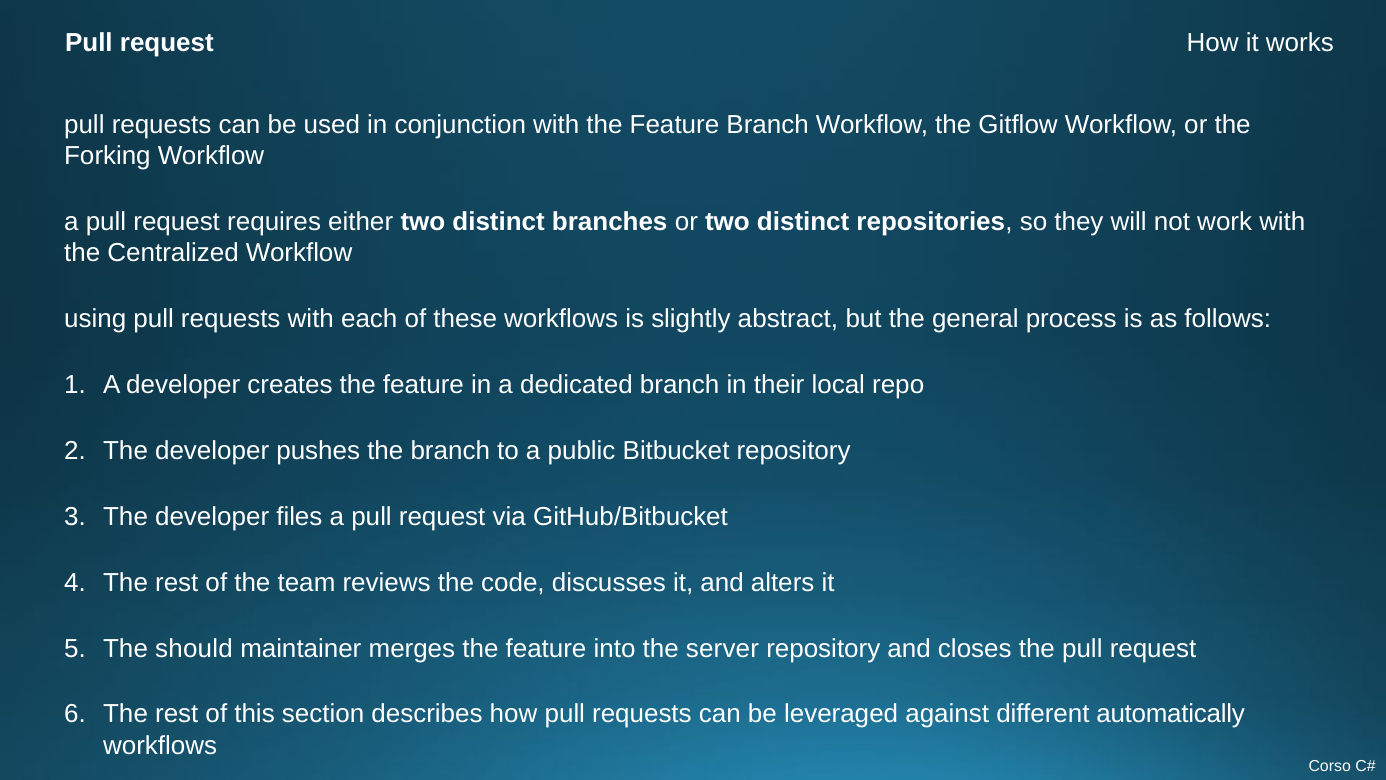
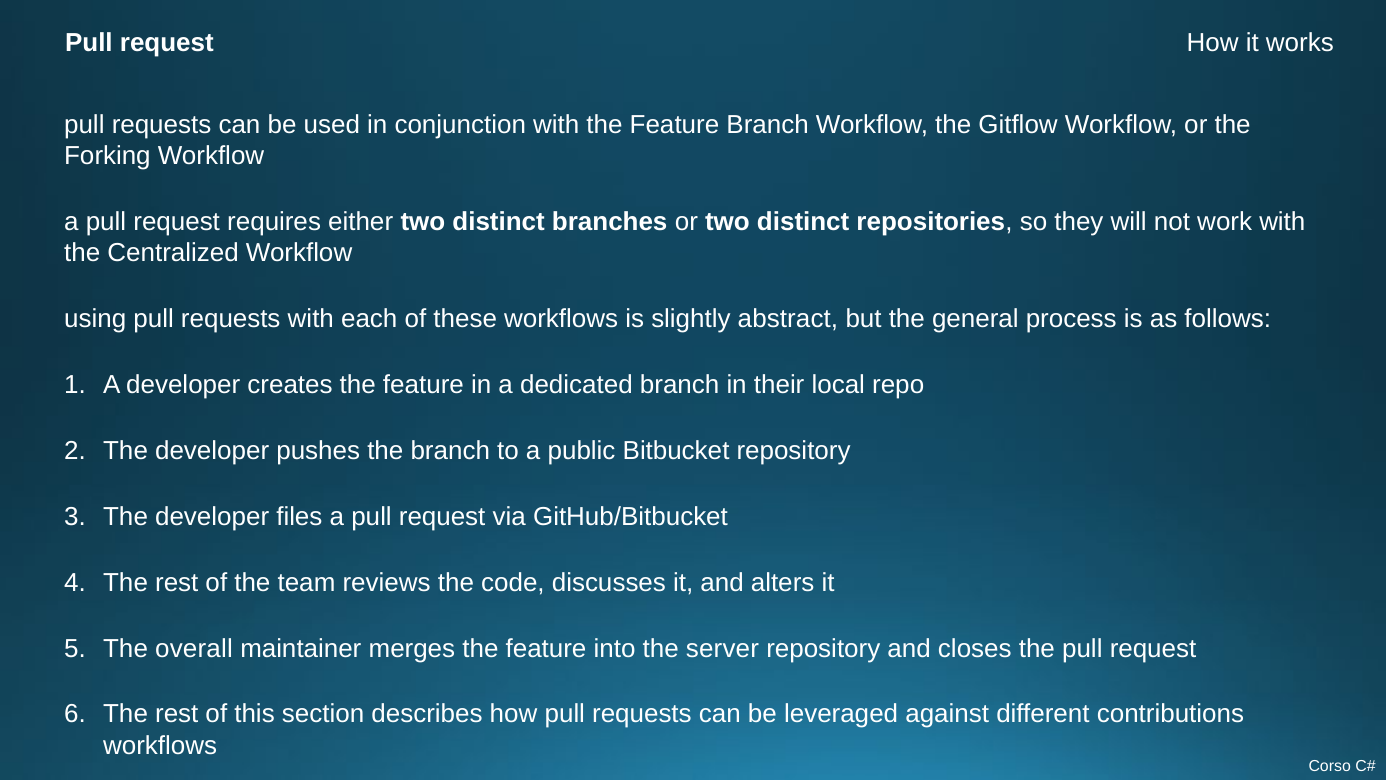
should: should -> overall (194, 648)
automatically: automatically -> contributions (1170, 714)
